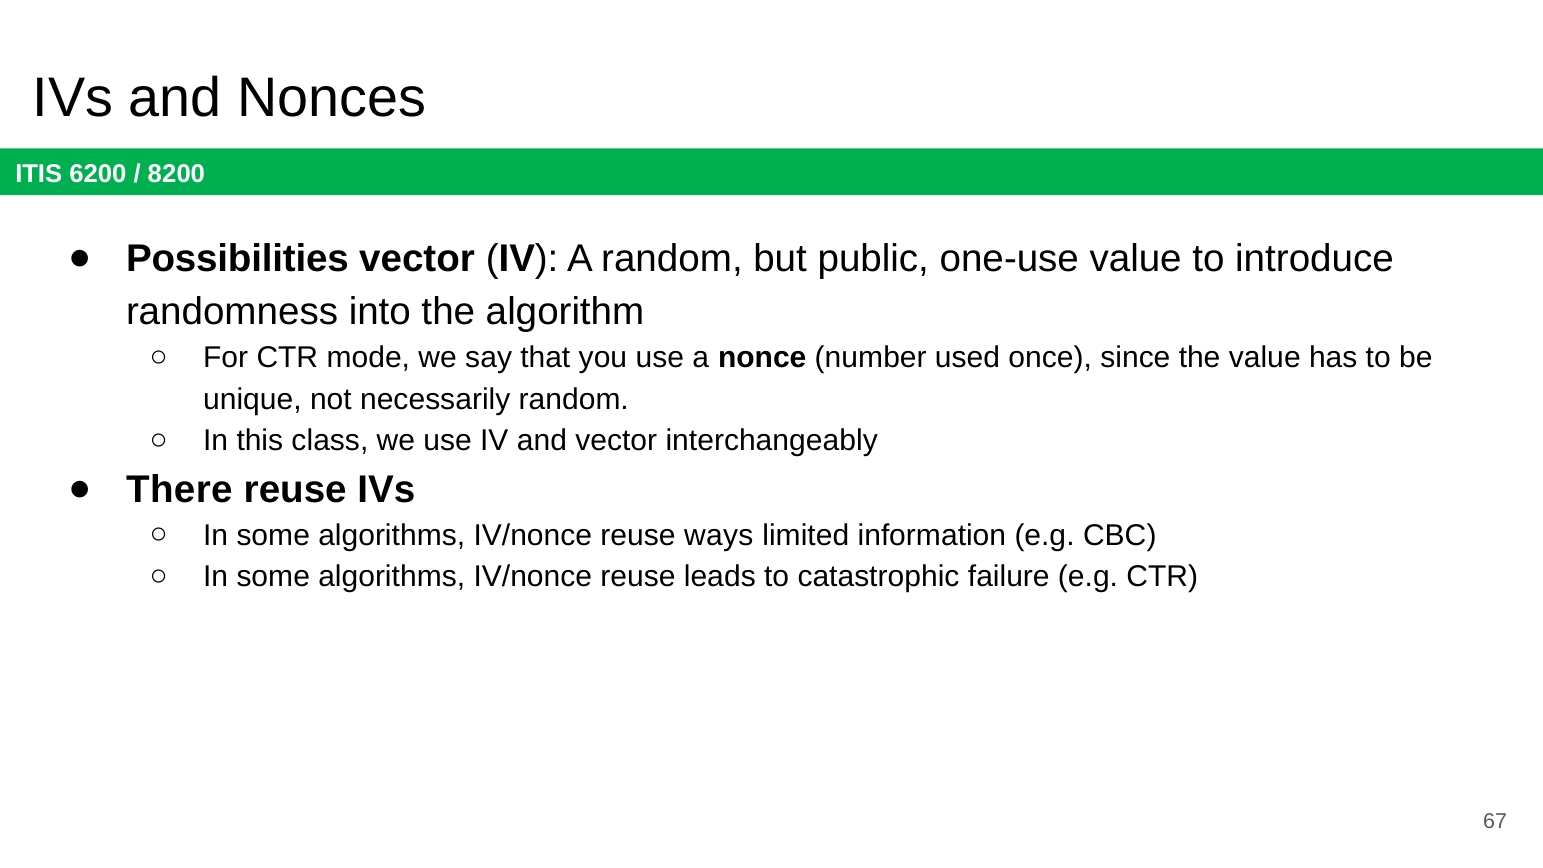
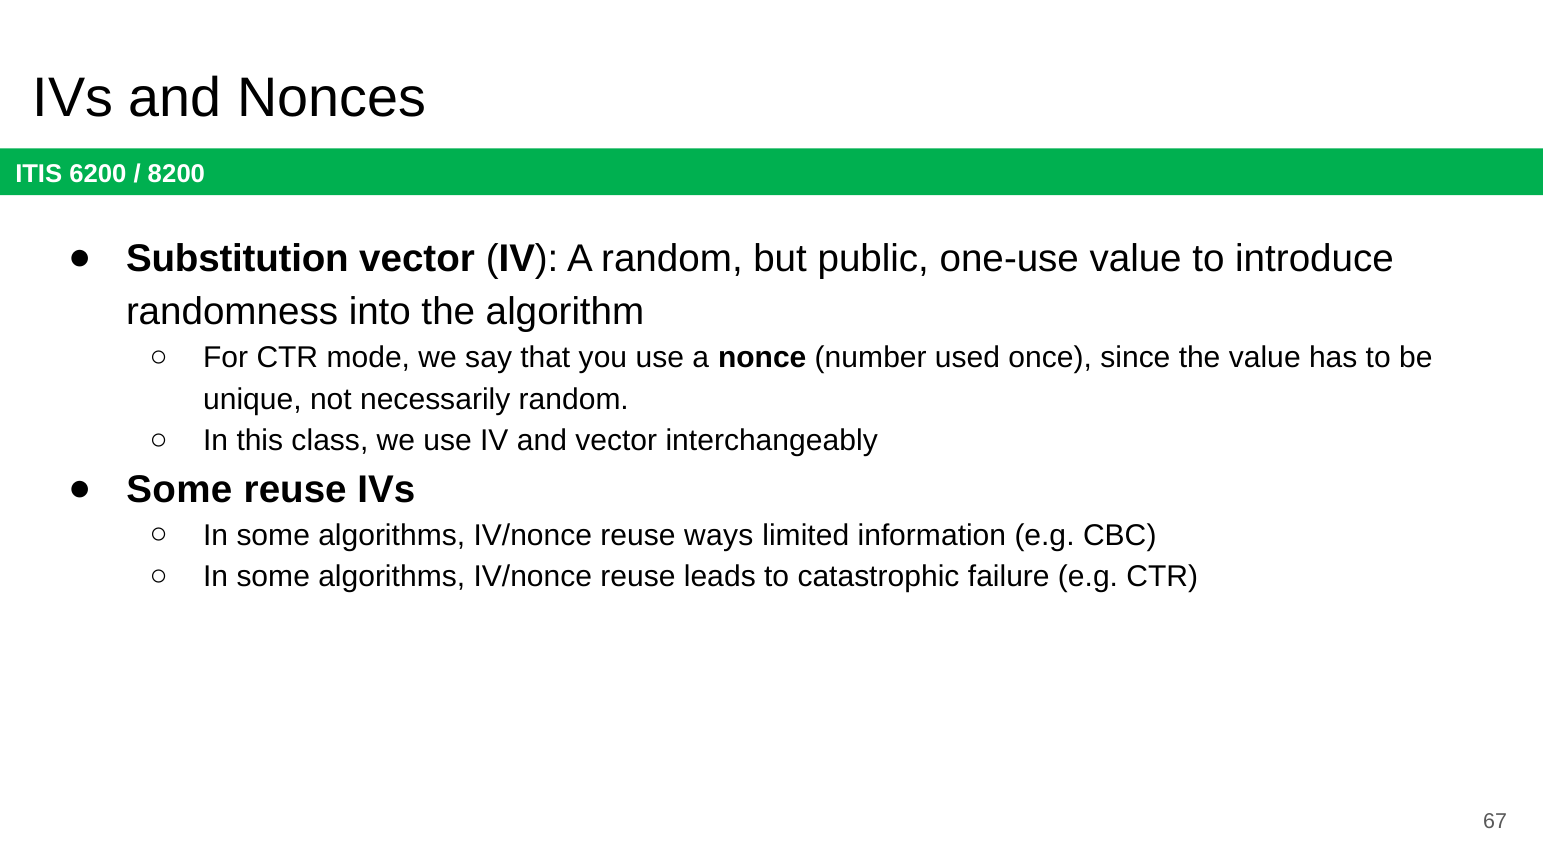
Possibilities: Possibilities -> Substitution (237, 259)
There: There -> Some (179, 489)
